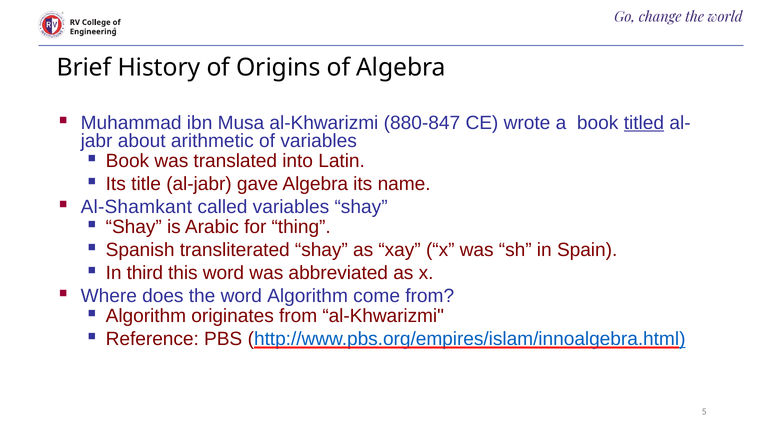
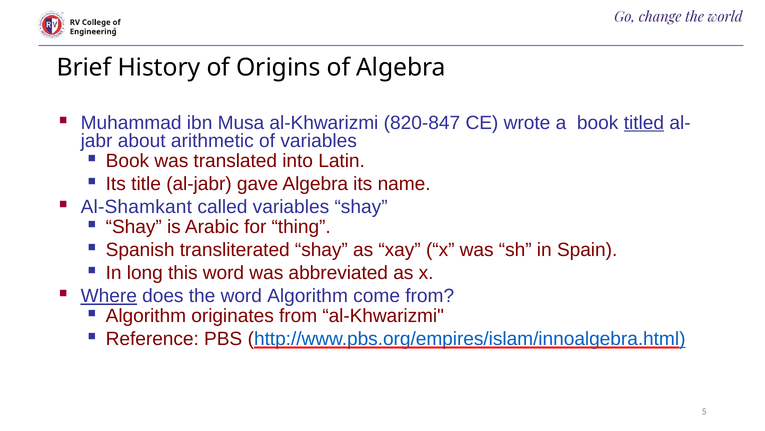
880-847: 880-847 -> 820-847 (422, 123)
third: third -> long (145, 273)
Where underline: none -> present (109, 296)
